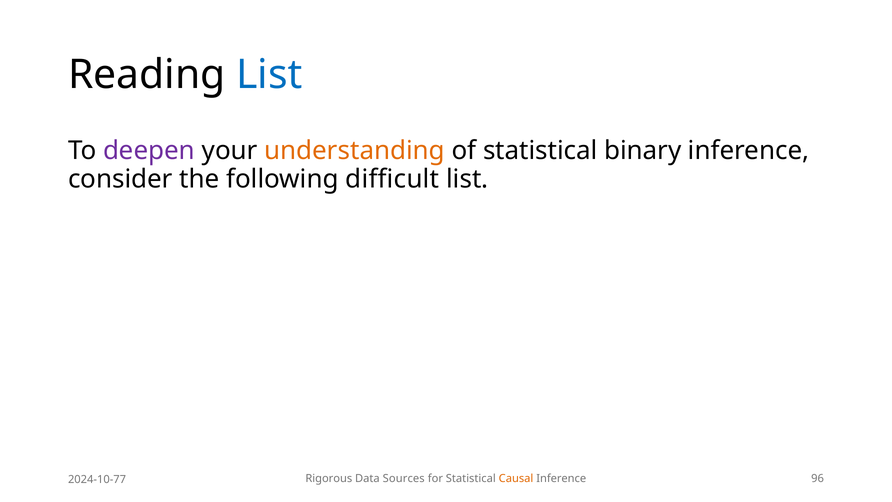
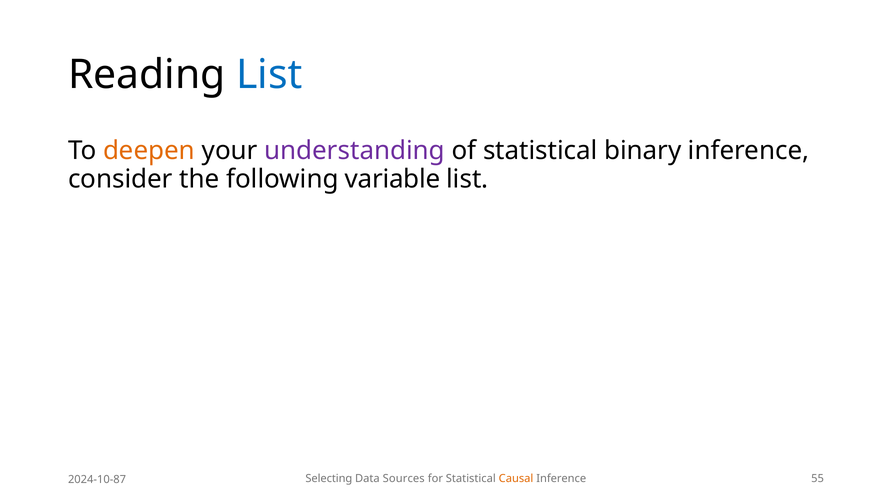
deepen colour: purple -> orange (149, 151)
understanding colour: orange -> purple (355, 151)
difficult: difficult -> variable (393, 179)
Rigorous: Rigorous -> Selecting (329, 478)
96: 96 -> 55 (818, 478)
2024-10-77: 2024-10-77 -> 2024-10-87 (97, 479)
